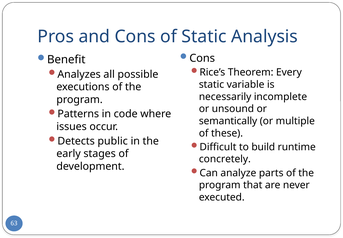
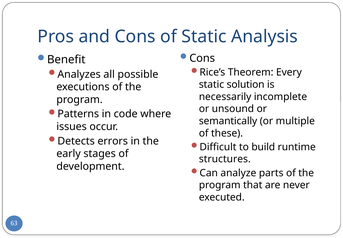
variable: variable -> solution (246, 84)
public: public -> errors (113, 141)
concretely: concretely -> structures (225, 159)
